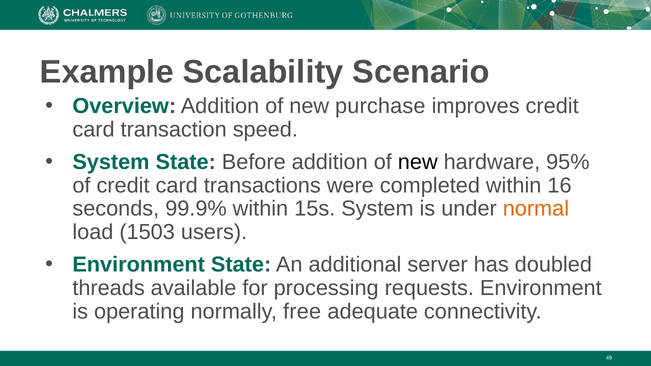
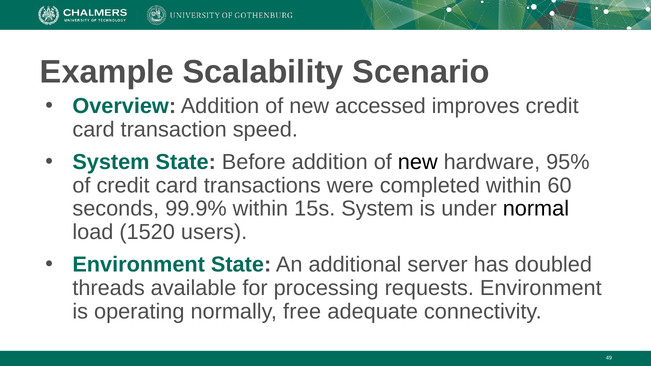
purchase: purchase -> accessed (380, 106)
16: 16 -> 60 (559, 185)
normal colour: orange -> black (536, 209)
1503: 1503 -> 1520 (147, 232)
